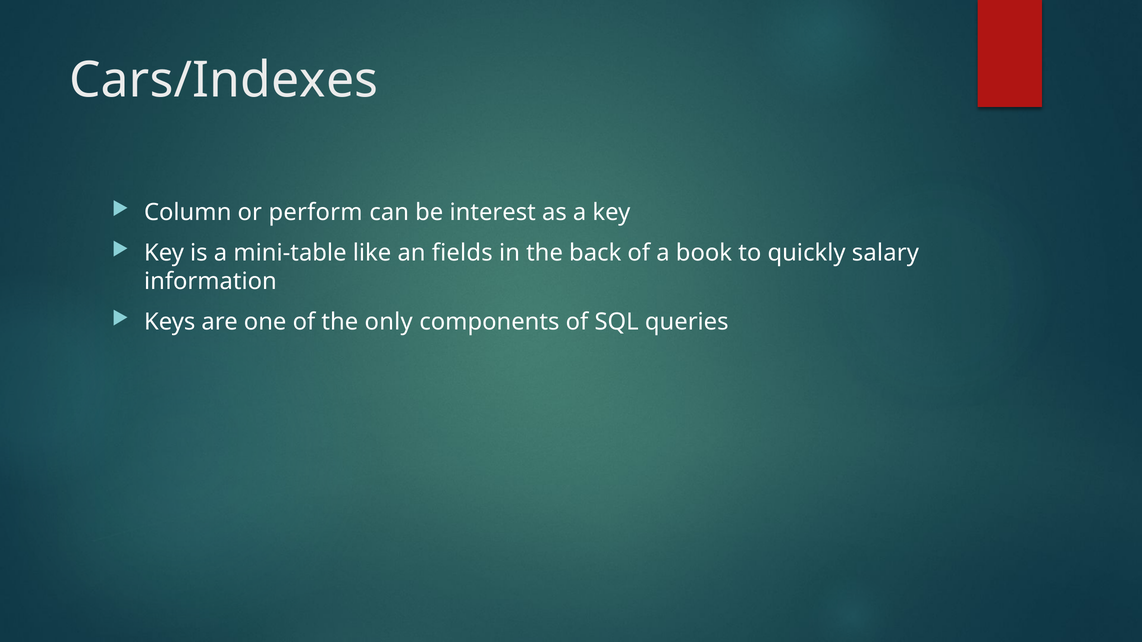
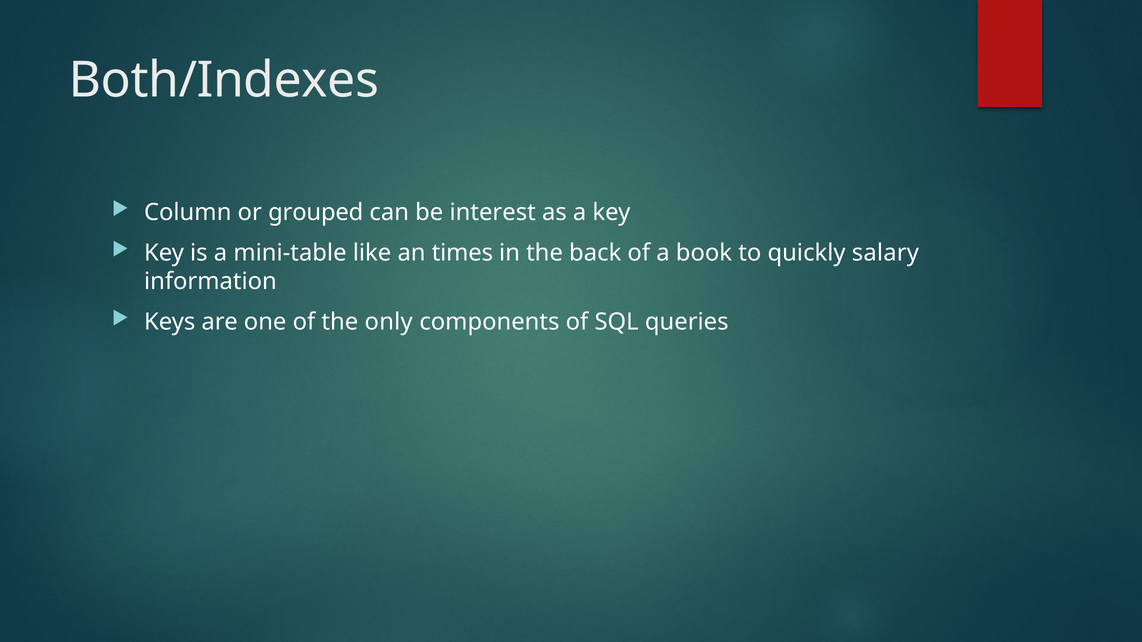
Cars/Indexes: Cars/Indexes -> Both/Indexes (224, 80)
perform: perform -> grouped (316, 213)
fields: fields -> times (462, 253)
